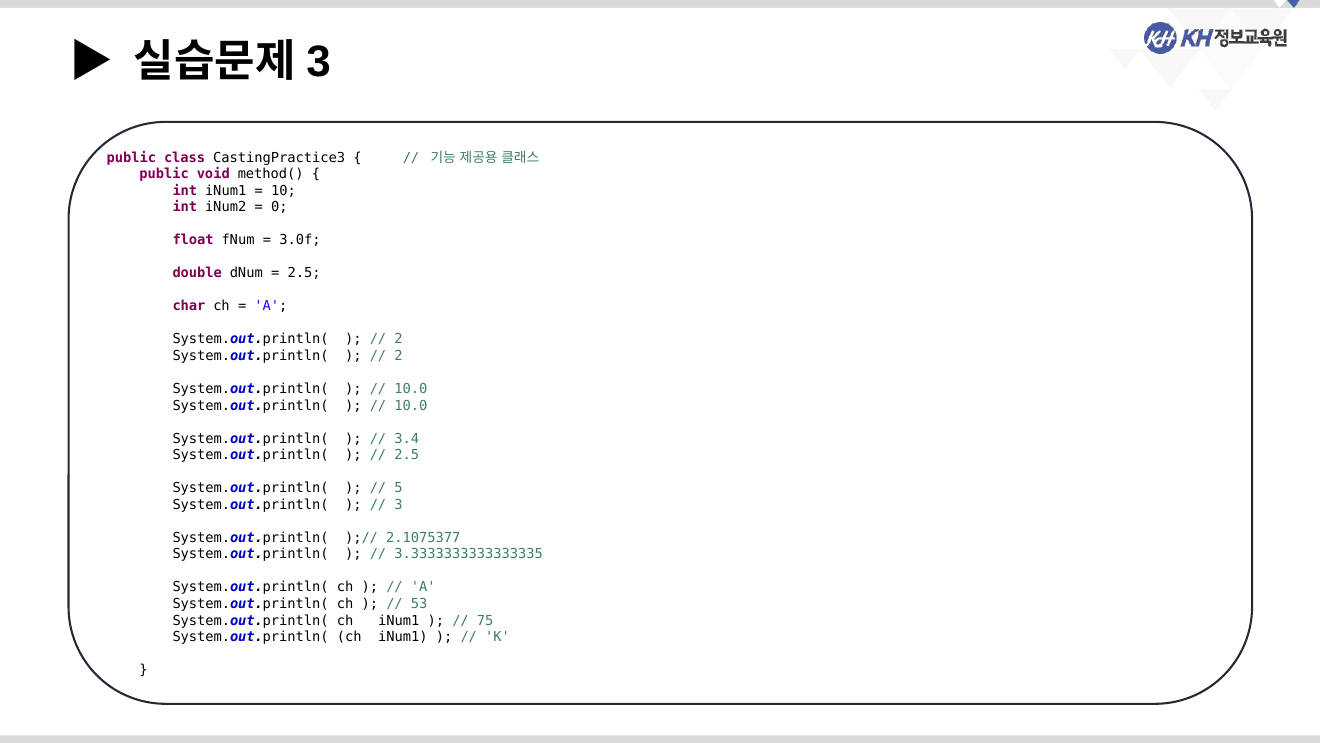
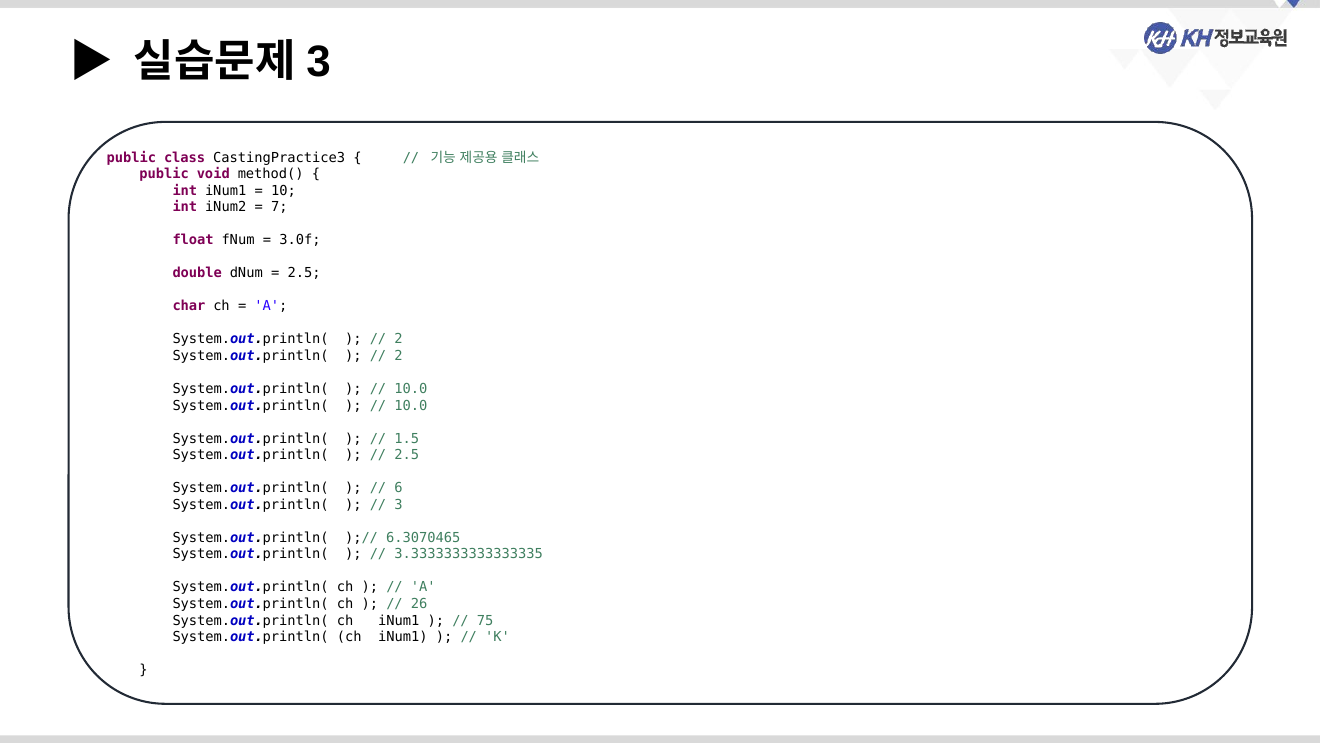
0: 0 -> 7 (279, 207)
3.4: 3.4 -> 1.5 (407, 438)
5: 5 -> 6 (399, 488)
2.1075377: 2.1075377 -> 6.3070465 (423, 537)
53: 53 -> 26 (419, 604)
